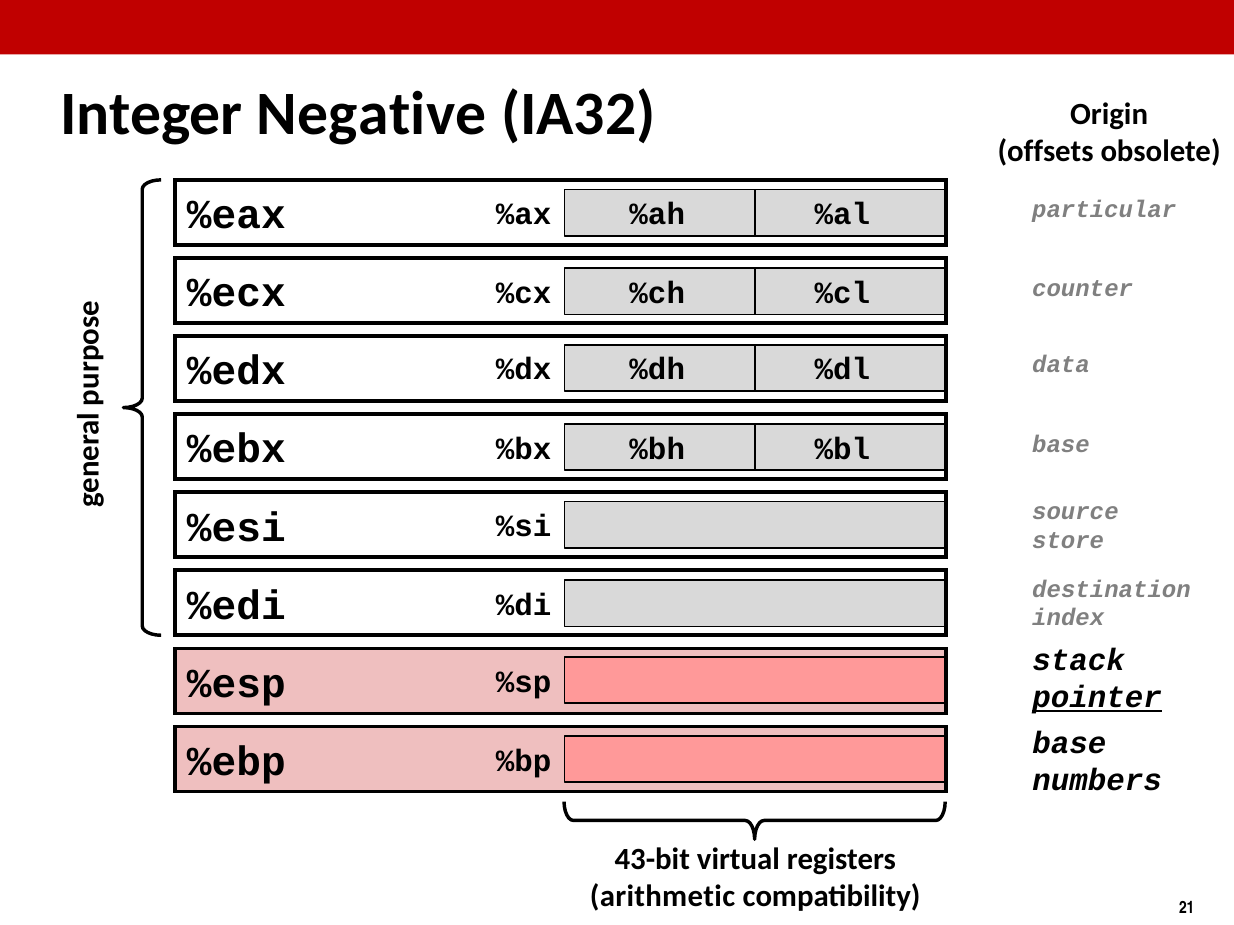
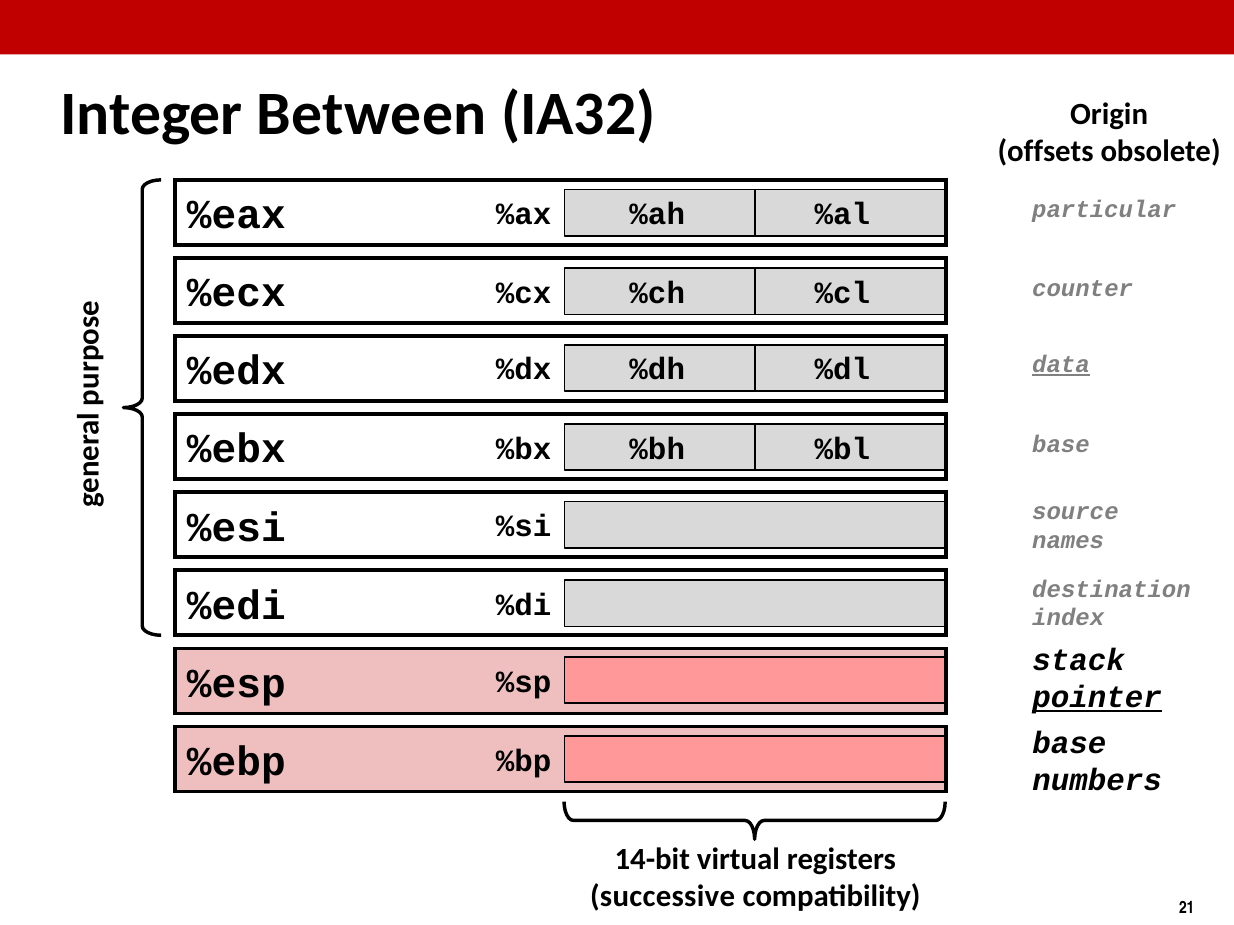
Negative: Negative -> Between (372, 115)
data underline: none -> present (1061, 365)
store: store -> names (1068, 540)
43-bit: 43-bit -> 14-bit (652, 860)
arithmetic: arithmetic -> successive (663, 897)
